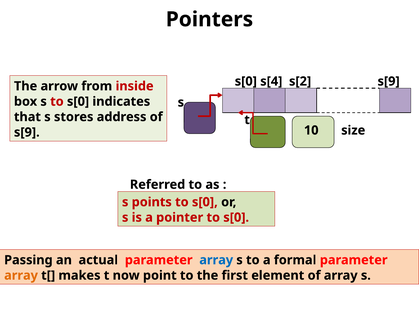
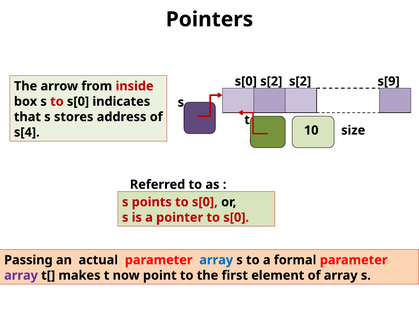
s[0 s[4: s[4 -> s[2 (271, 81)
s[9: s[9 -> s[4 (27, 132)
array colour: orange -> purple (21, 275)
